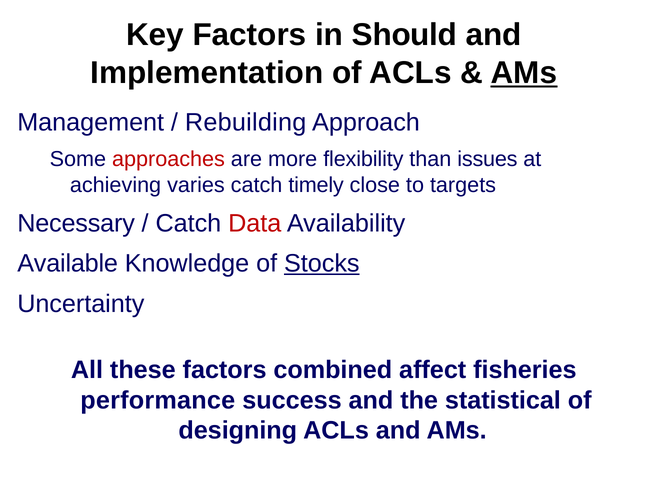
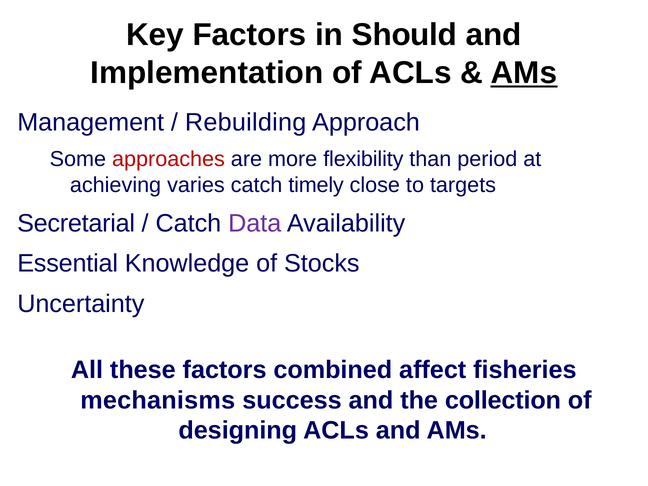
issues: issues -> period (487, 159)
Necessary: Necessary -> Secretarial (76, 223)
Data colour: red -> purple (255, 223)
Available: Available -> Essential (68, 264)
Stocks underline: present -> none (322, 264)
performance: performance -> mechanisms (158, 400)
statistical: statistical -> collection (503, 400)
